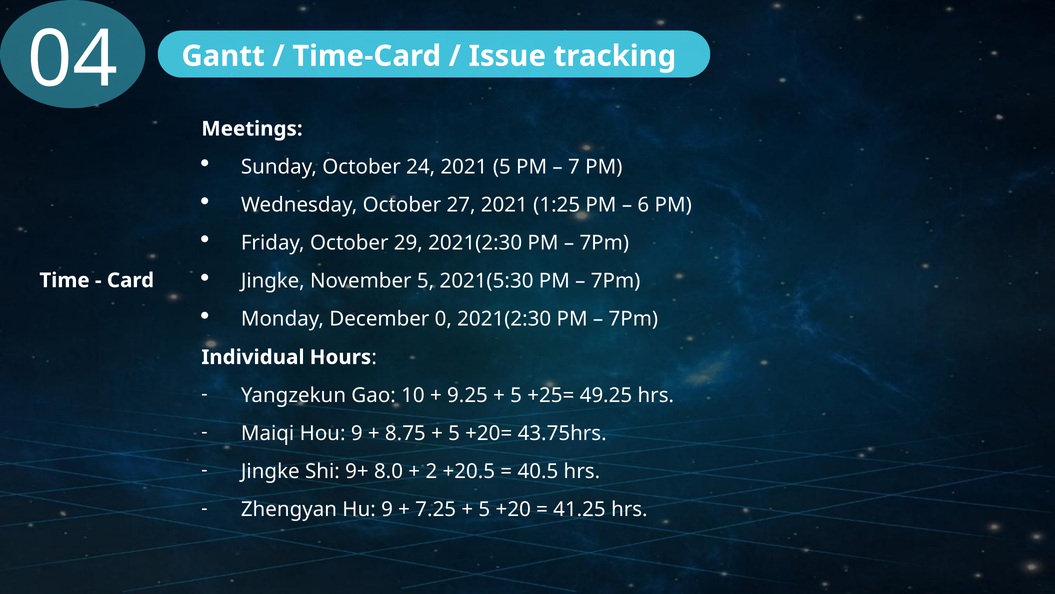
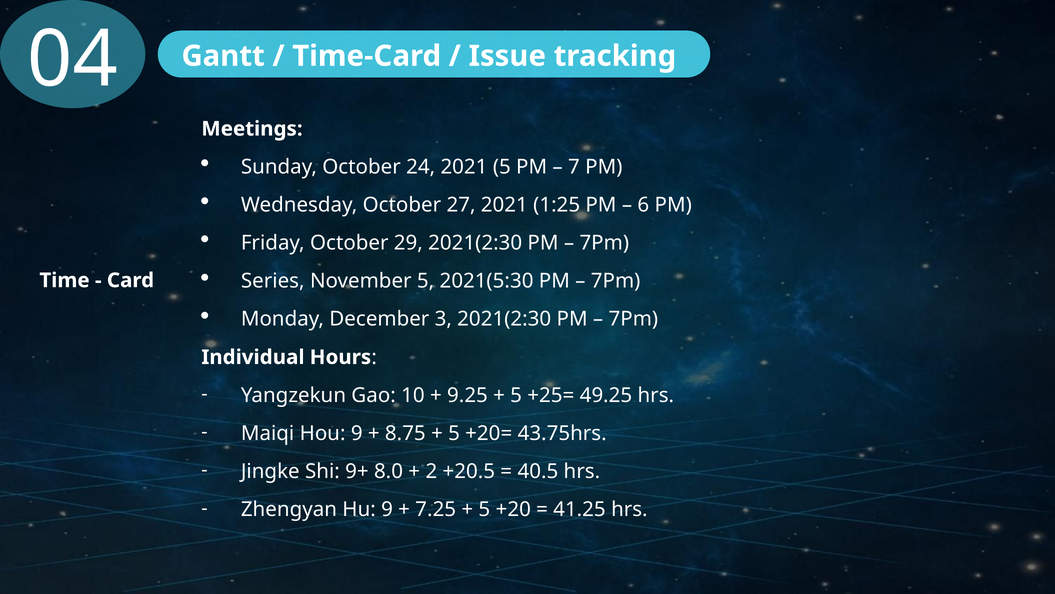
Jingke: Jingke -> Series (273, 281)
0: 0 -> 3 (443, 319)
